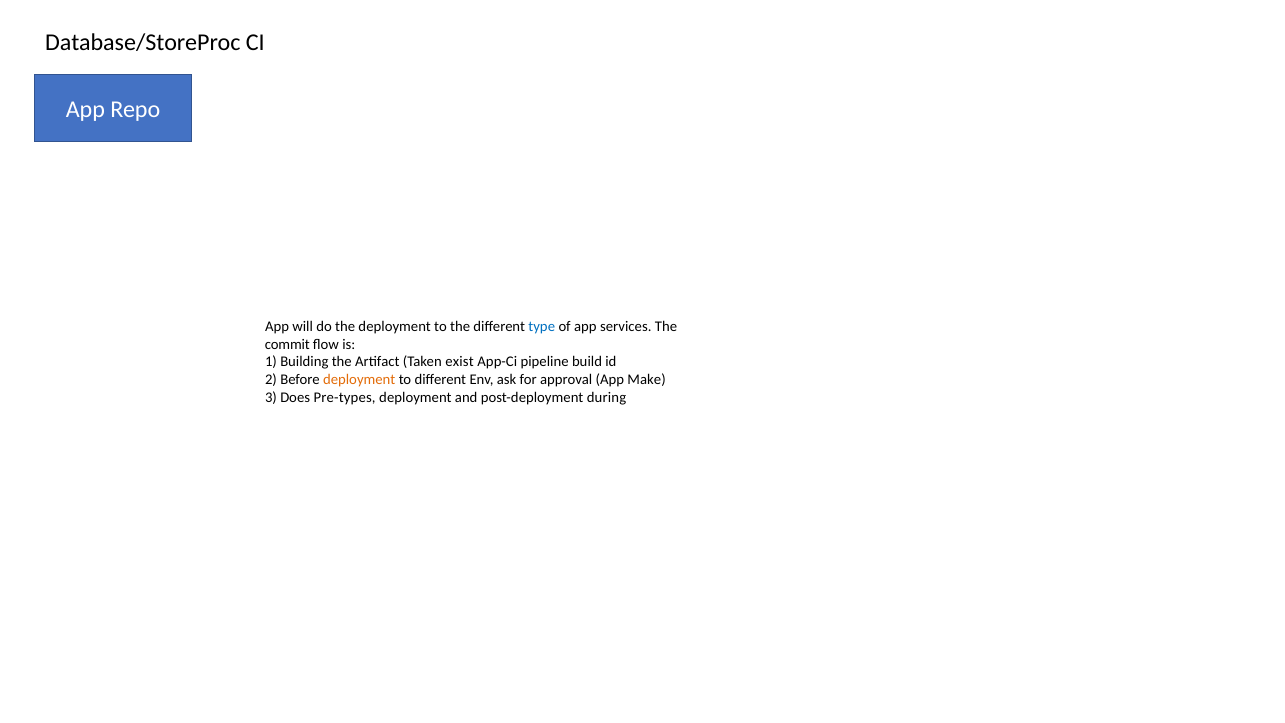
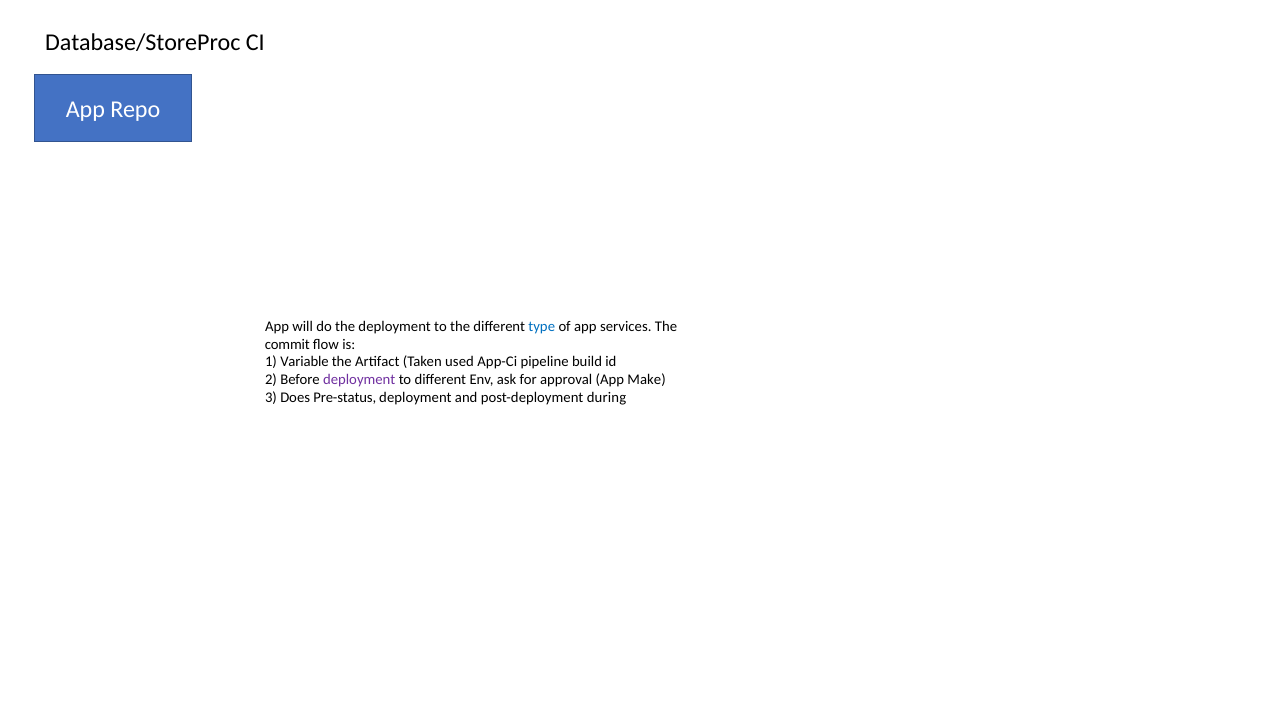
Building: Building -> Variable (304, 362)
exist: exist -> used (460, 362)
deployment colour: orange -> purple (359, 380)
Pre-types: Pre-types -> Pre-status (345, 397)
